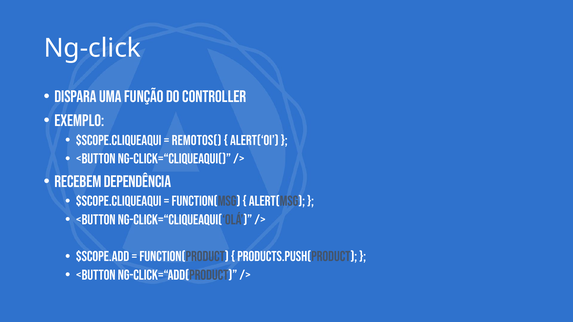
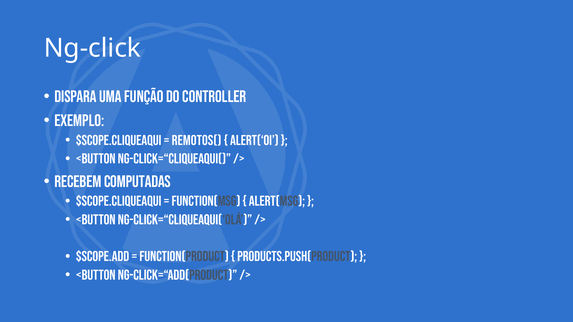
dependência: dependência -> computadas (137, 182)
